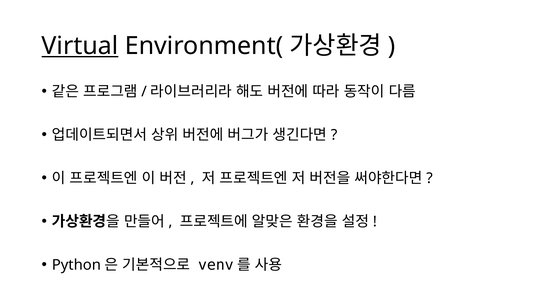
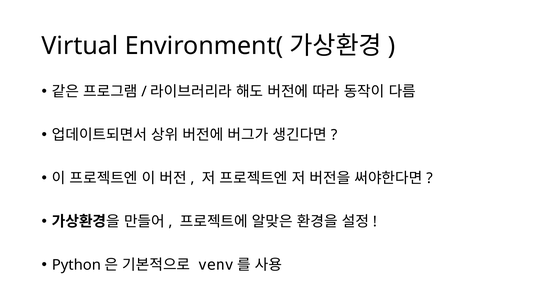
Virtual underline: present -> none (80, 46)
